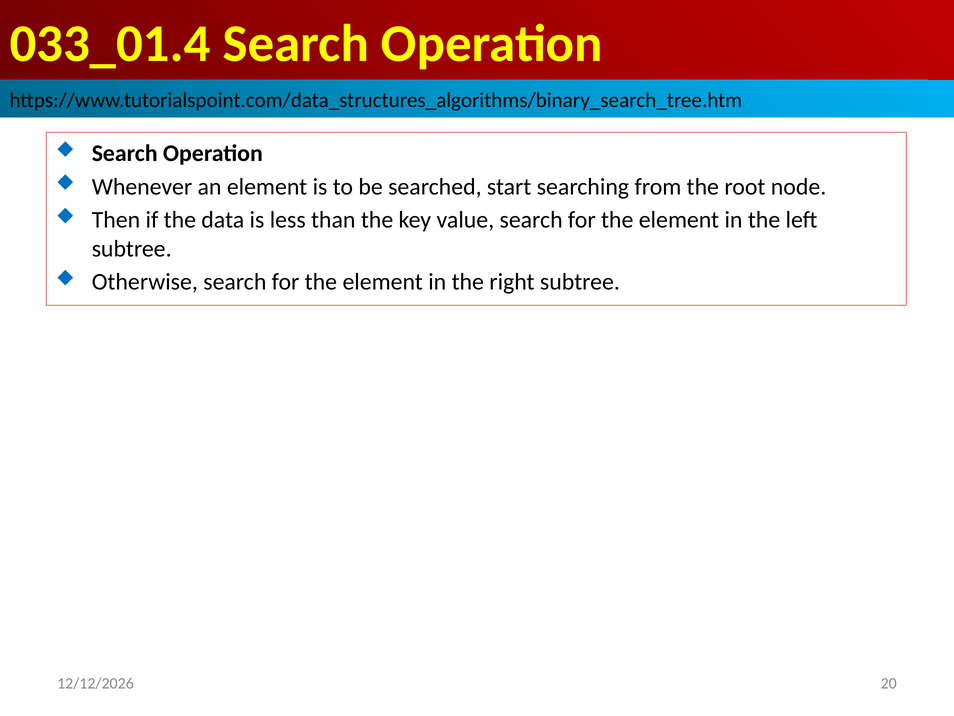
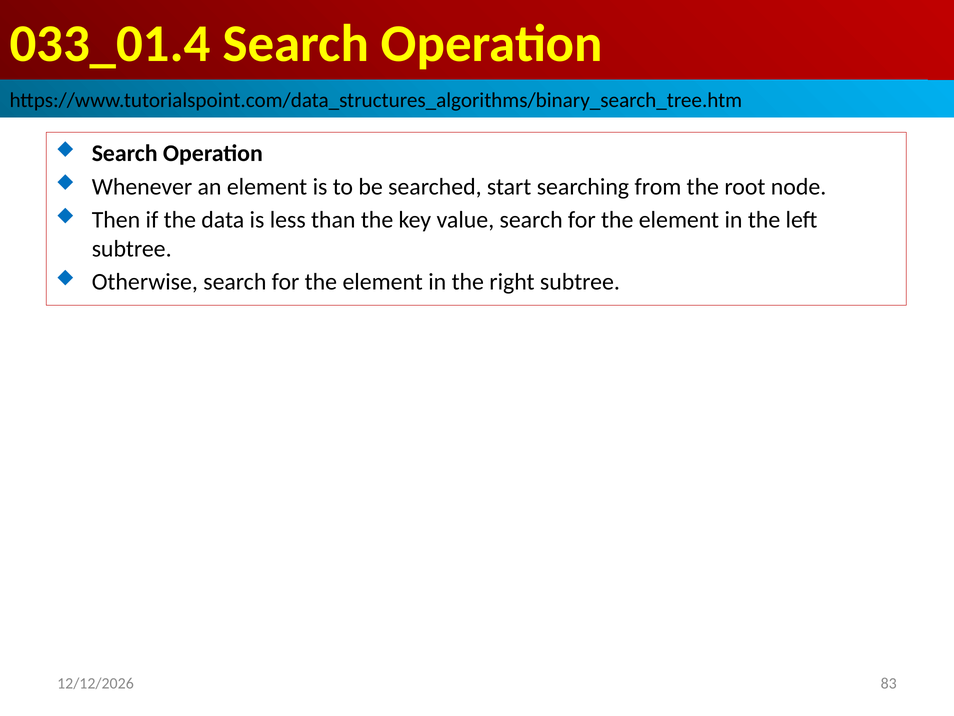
20: 20 -> 83 (889, 683)
